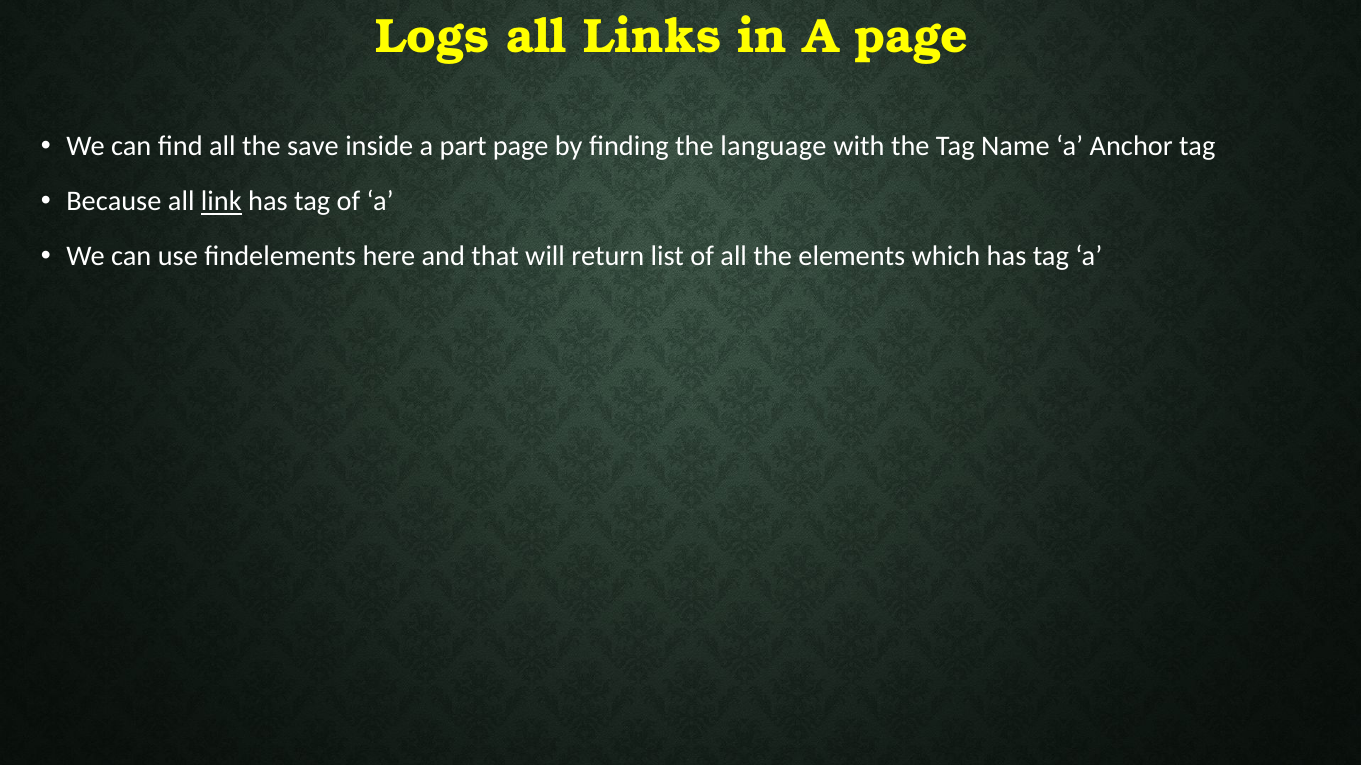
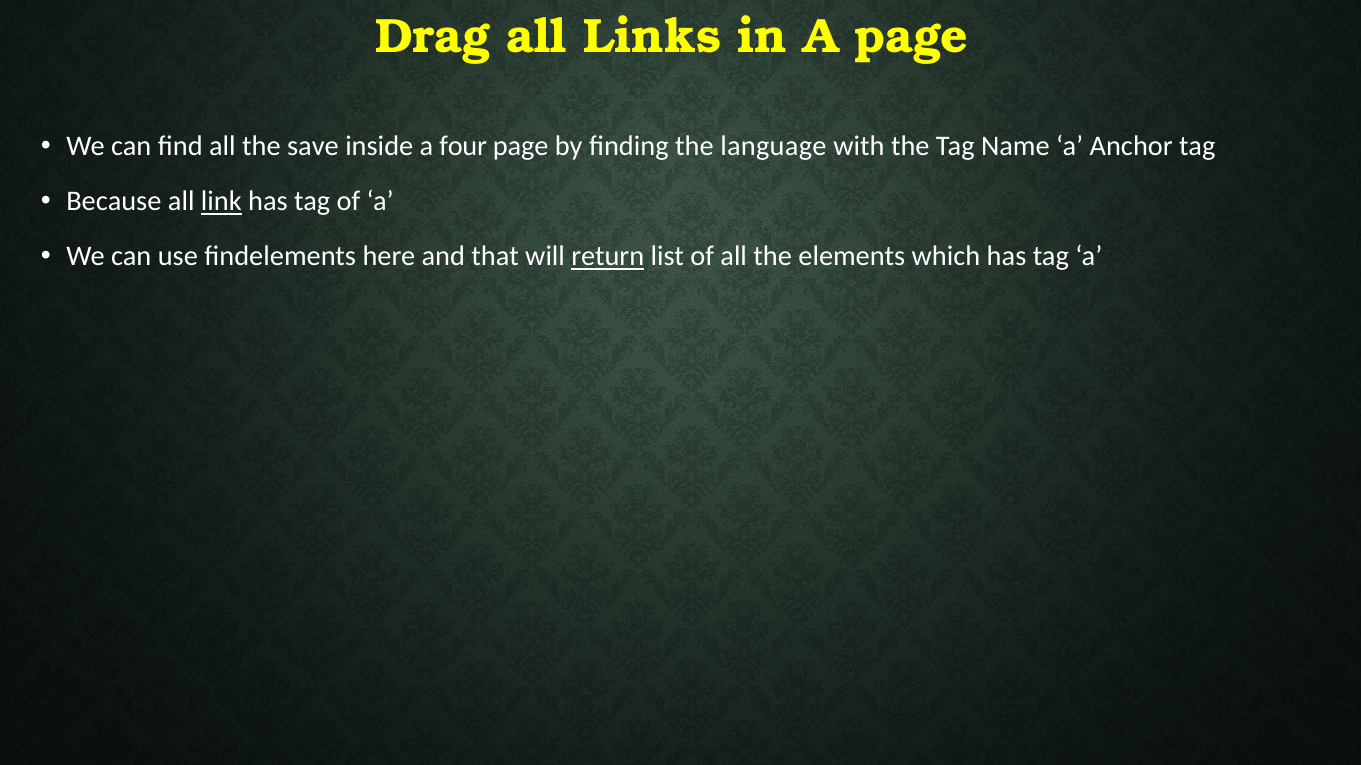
Logs: Logs -> Drag (433, 37)
part: part -> four (463, 147)
return underline: none -> present (608, 257)
